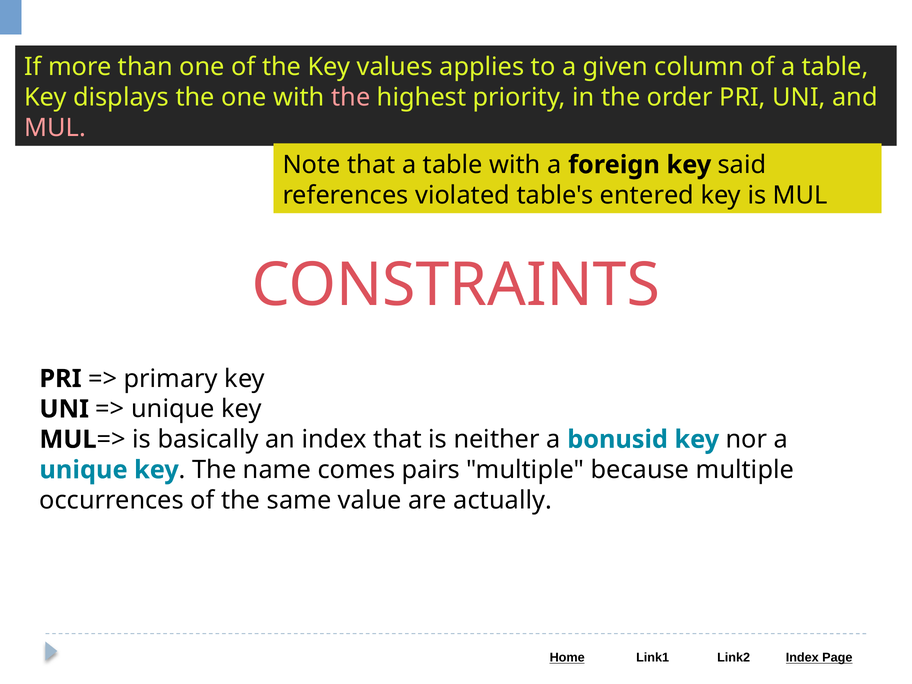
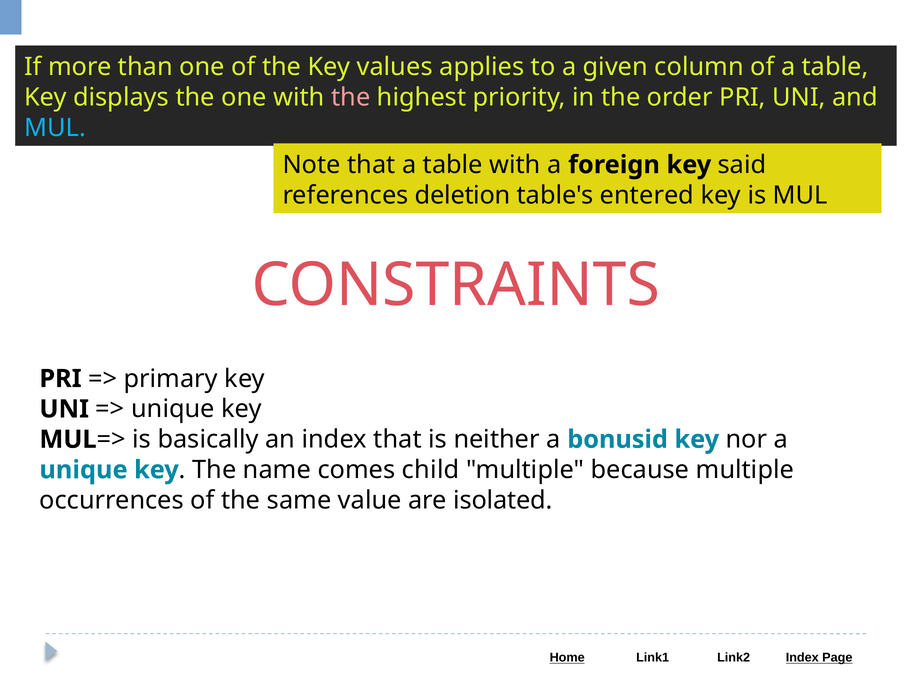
MUL colour: pink -> light blue (55, 128)
violated: violated -> deletion (463, 195)
pairs: pairs -> child (431, 470)
actually: actually -> isolated (503, 500)
